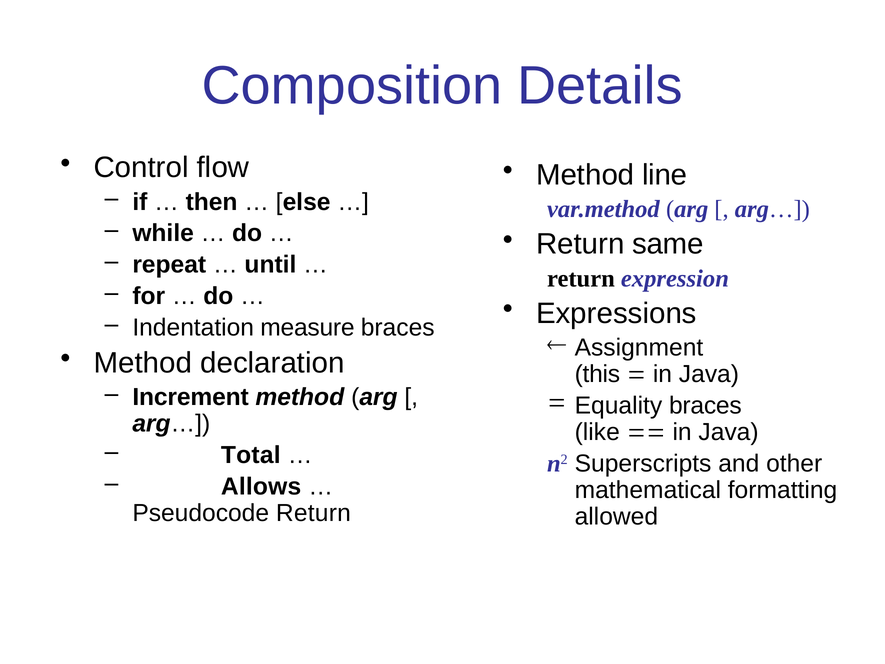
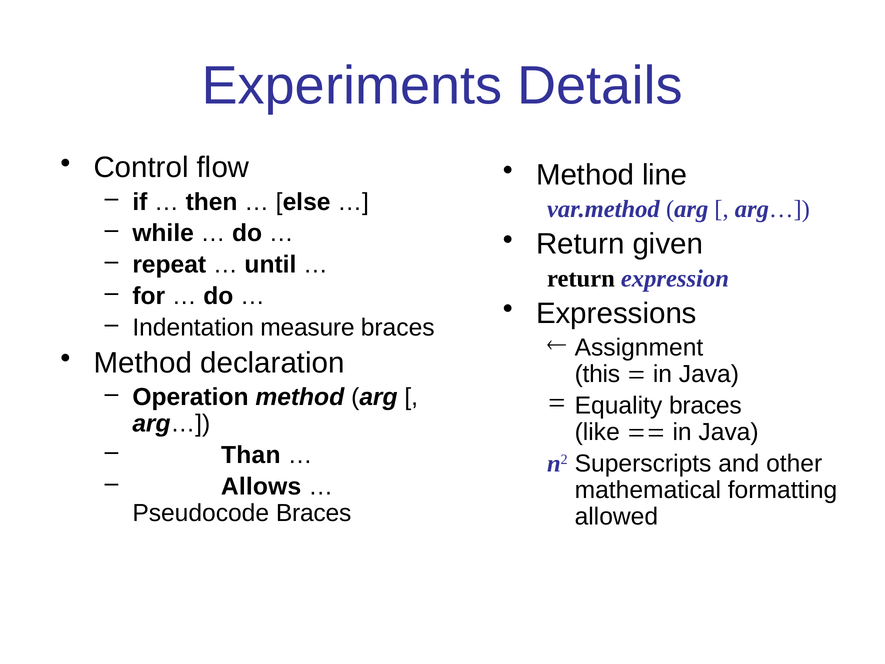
Composition: Composition -> Experiments (352, 86)
same: same -> given (668, 244)
Increment: Increment -> Operation (190, 397)
Total: Total -> Than (251, 455)
Pseudocode Return: Return -> Braces (314, 513)
